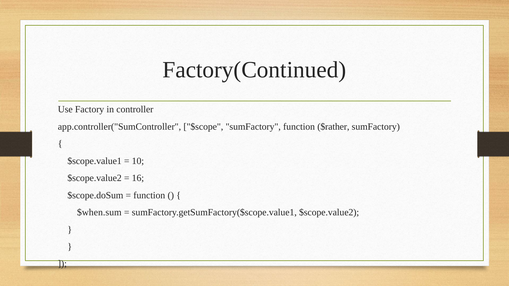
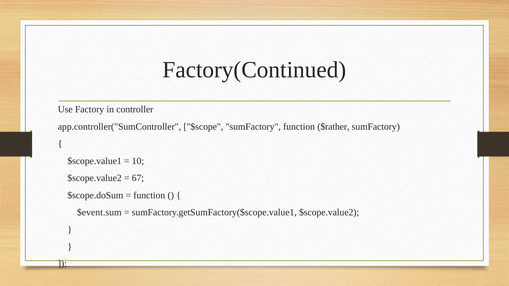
16: 16 -> 67 (138, 178)
$when.sum: $when.sum -> $event.sum (99, 213)
